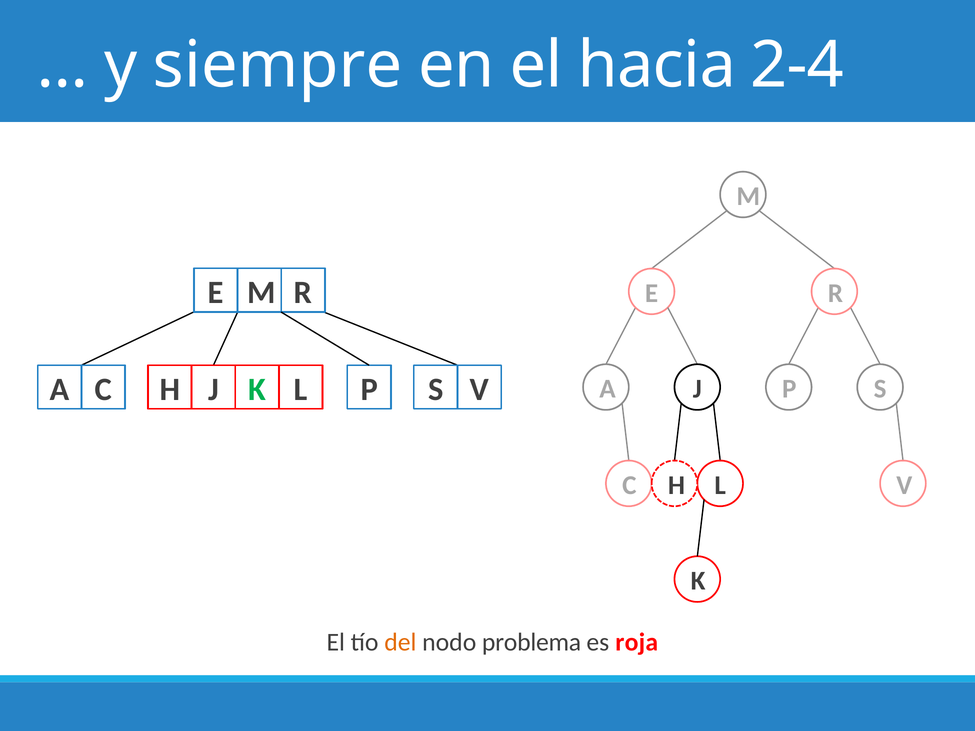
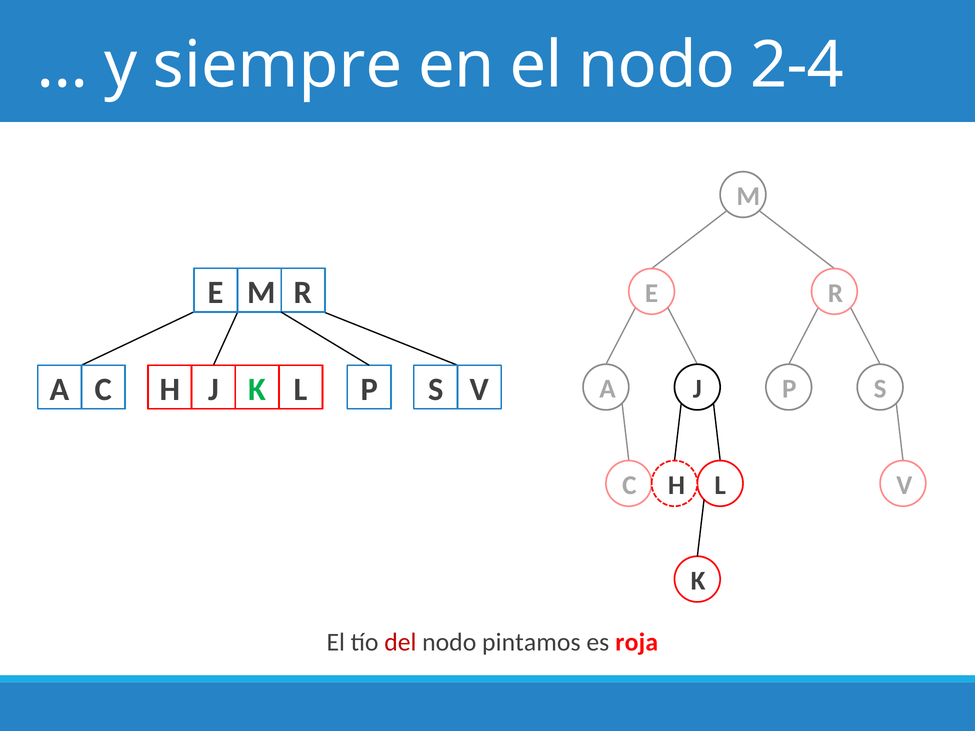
el hacia: hacia -> nodo (657, 66)
del colour: orange -> red (400, 642)
problema: problema -> pintamos (531, 642)
